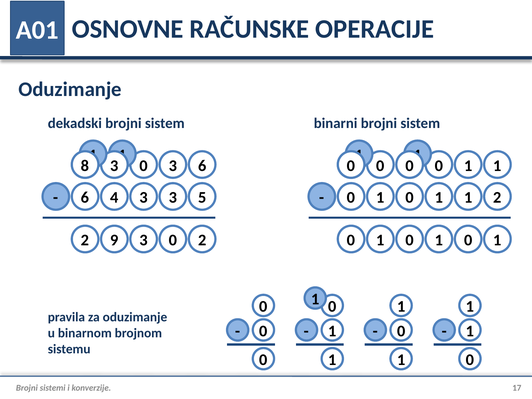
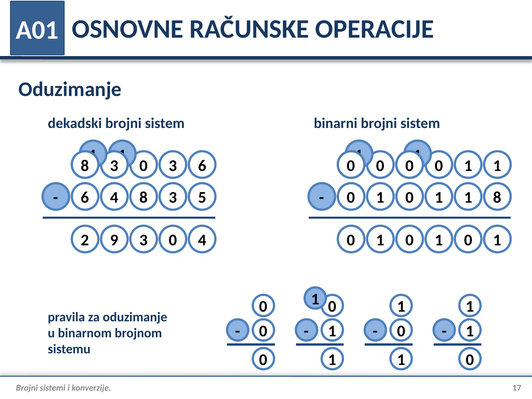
4 3: 3 -> 8 (144, 198)
0 1 1 2: 2 -> 8 (497, 198)
0 2: 2 -> 4 (202, 240)
